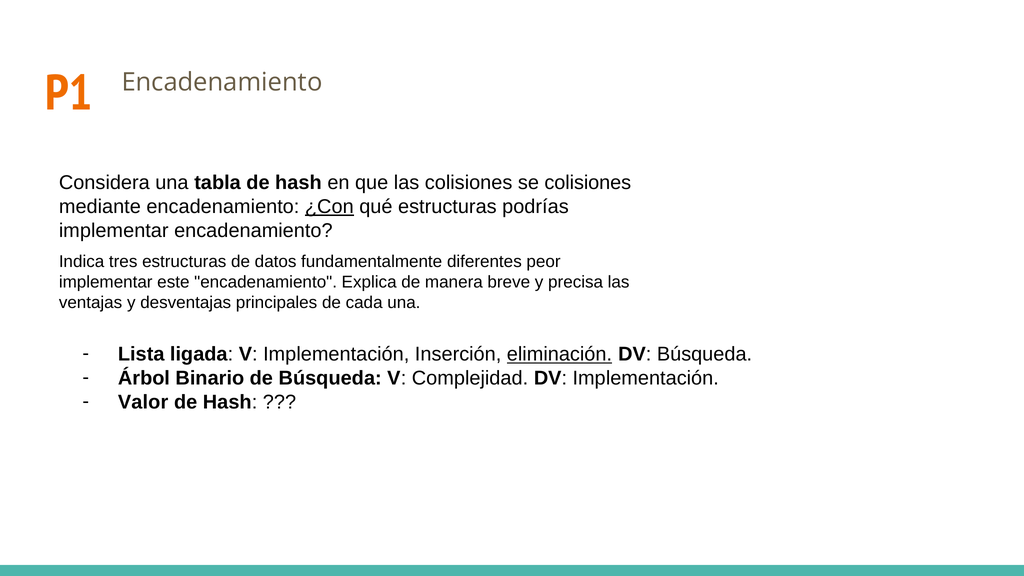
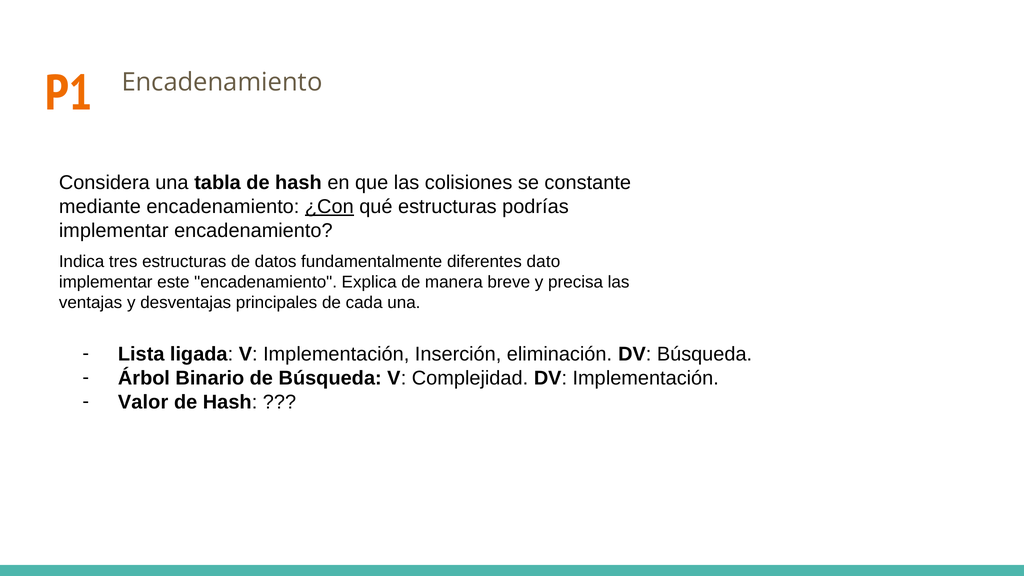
se colisiones: colisiones -> constante (588, 183)
peor: peor -> dato (543, 262)
eliminación underline: present -> none (559, 354)
